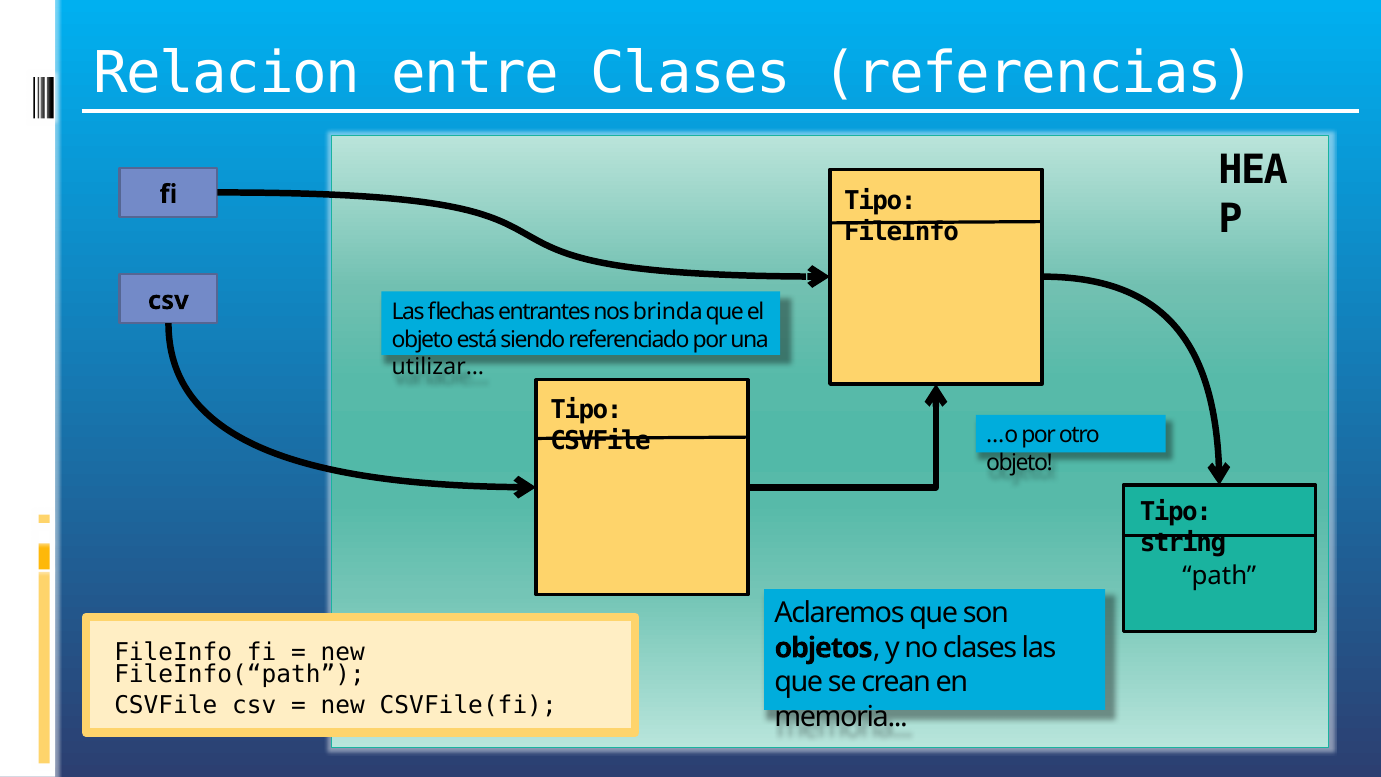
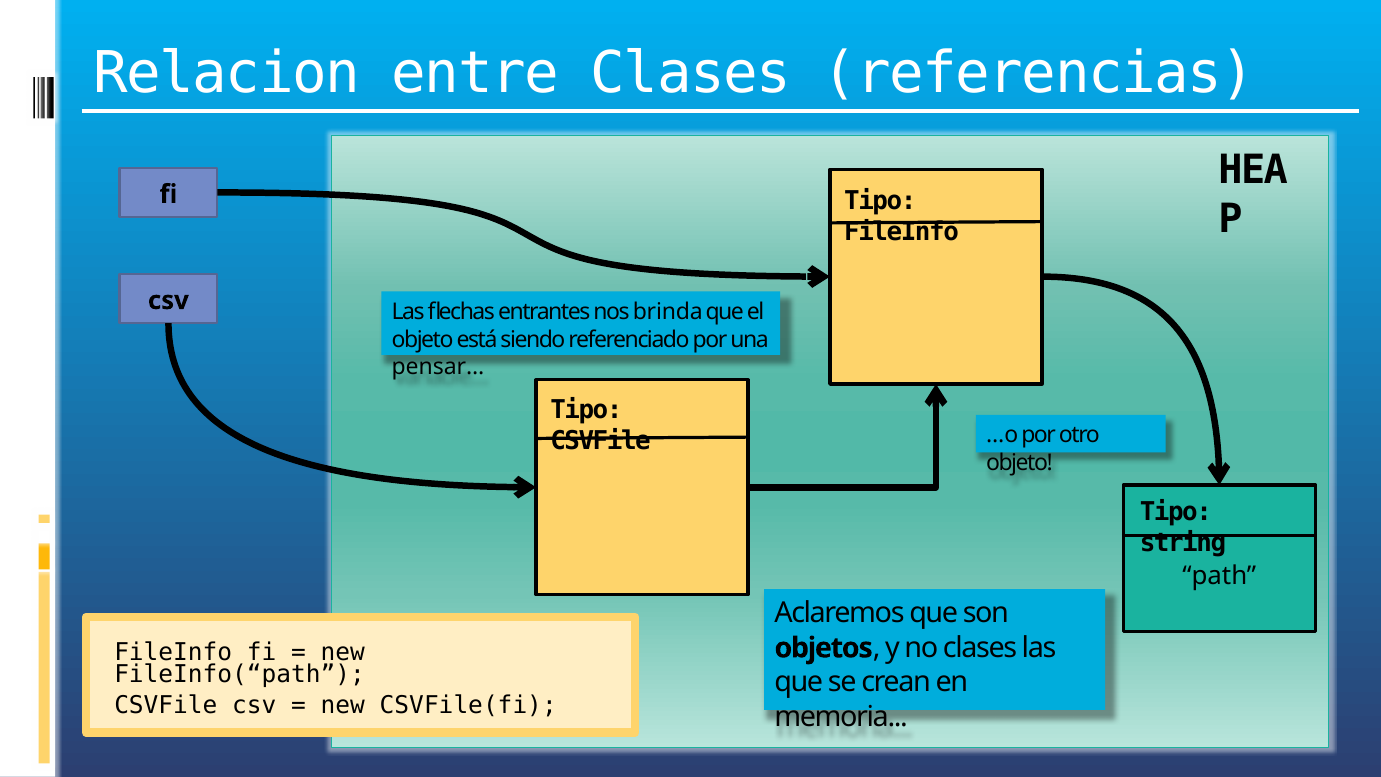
utilizar…: utilizar… -> pensar… (438, 367)
